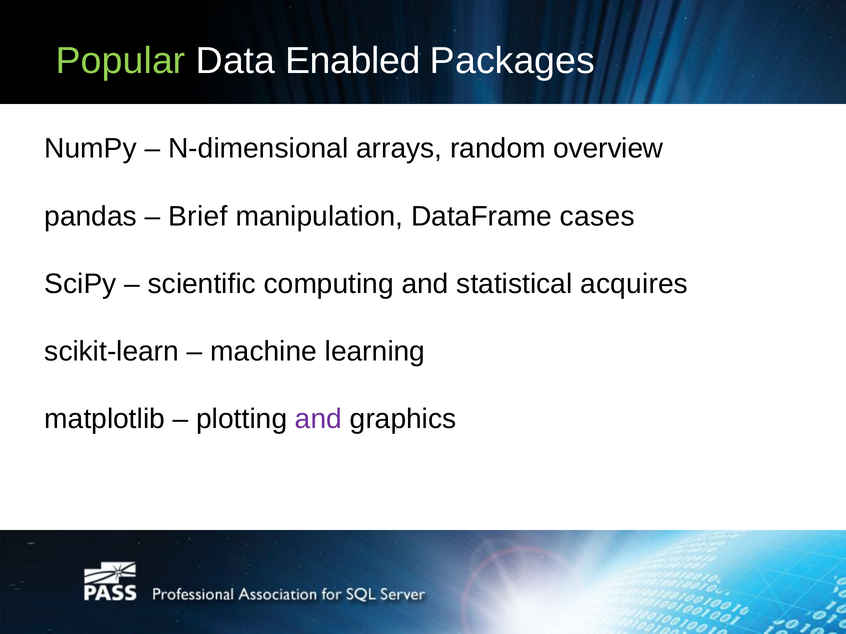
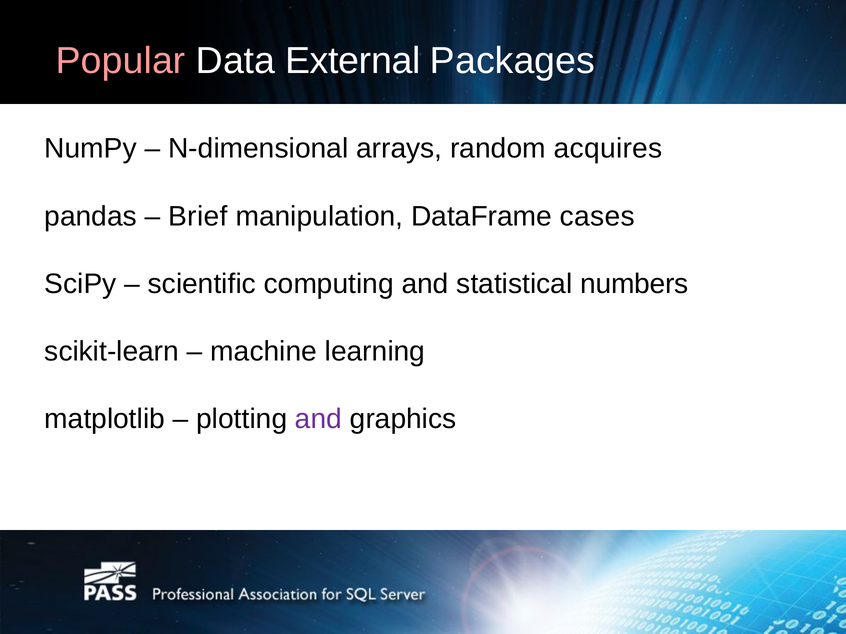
Popular colour: light green -> pink (121, 61)
Enabled: Enabled -> External (353, 61)
overview: overview -> acquires (608, 149)
acquires: acquires -> numbers (634, 284)
